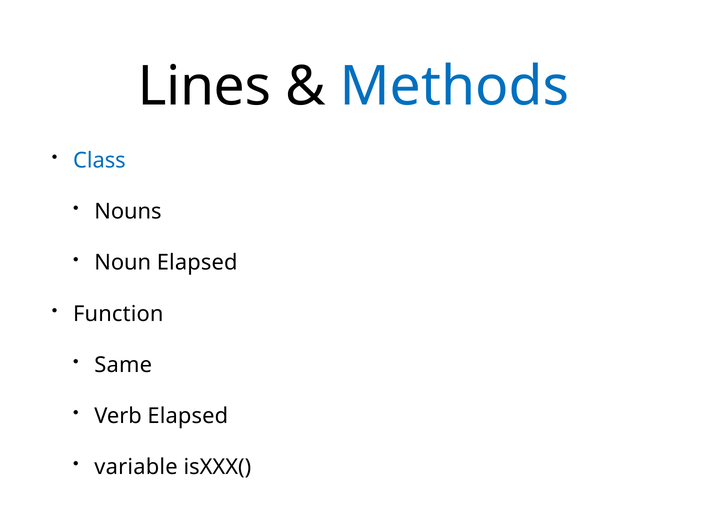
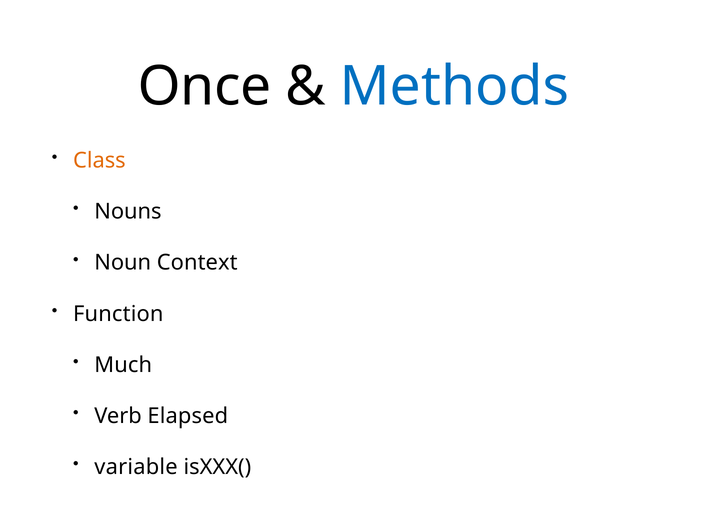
Lines: Lines -> Once (204, 87)
Class colour: blue -> orange (99, 161)
Noun Elapsed: Elapsed -> Context (197, 263)
Same: Same -> Much (123, 365)
